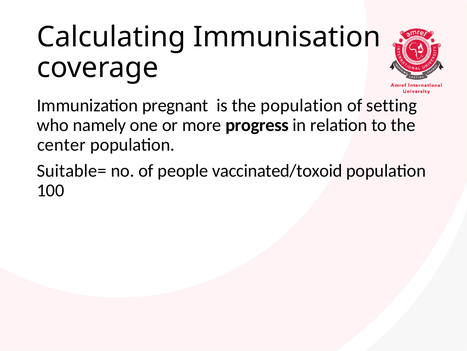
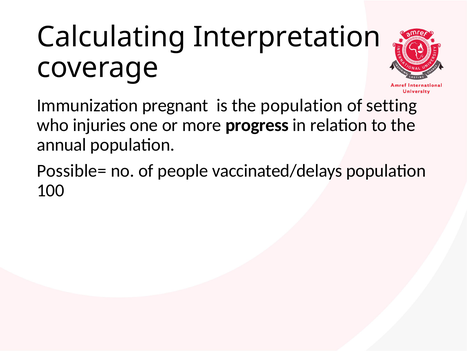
Immunisation: Immunisation -> Interpretation (287, 37)
namely: namely -> injuries (99, 125)
center: center -> annual (62, 145)
Suitable=: Suitable= -> Possible= (72, 171)
vaccinated/toxoid: vaccinated/toxoid -> vaccinated/delays (277, 171)
